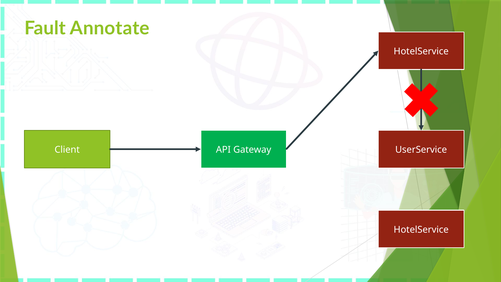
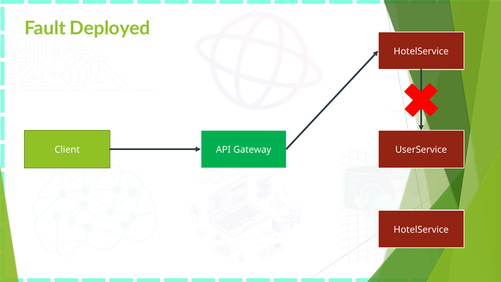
Annotate: Annotate -> Deployed (110, 28)
